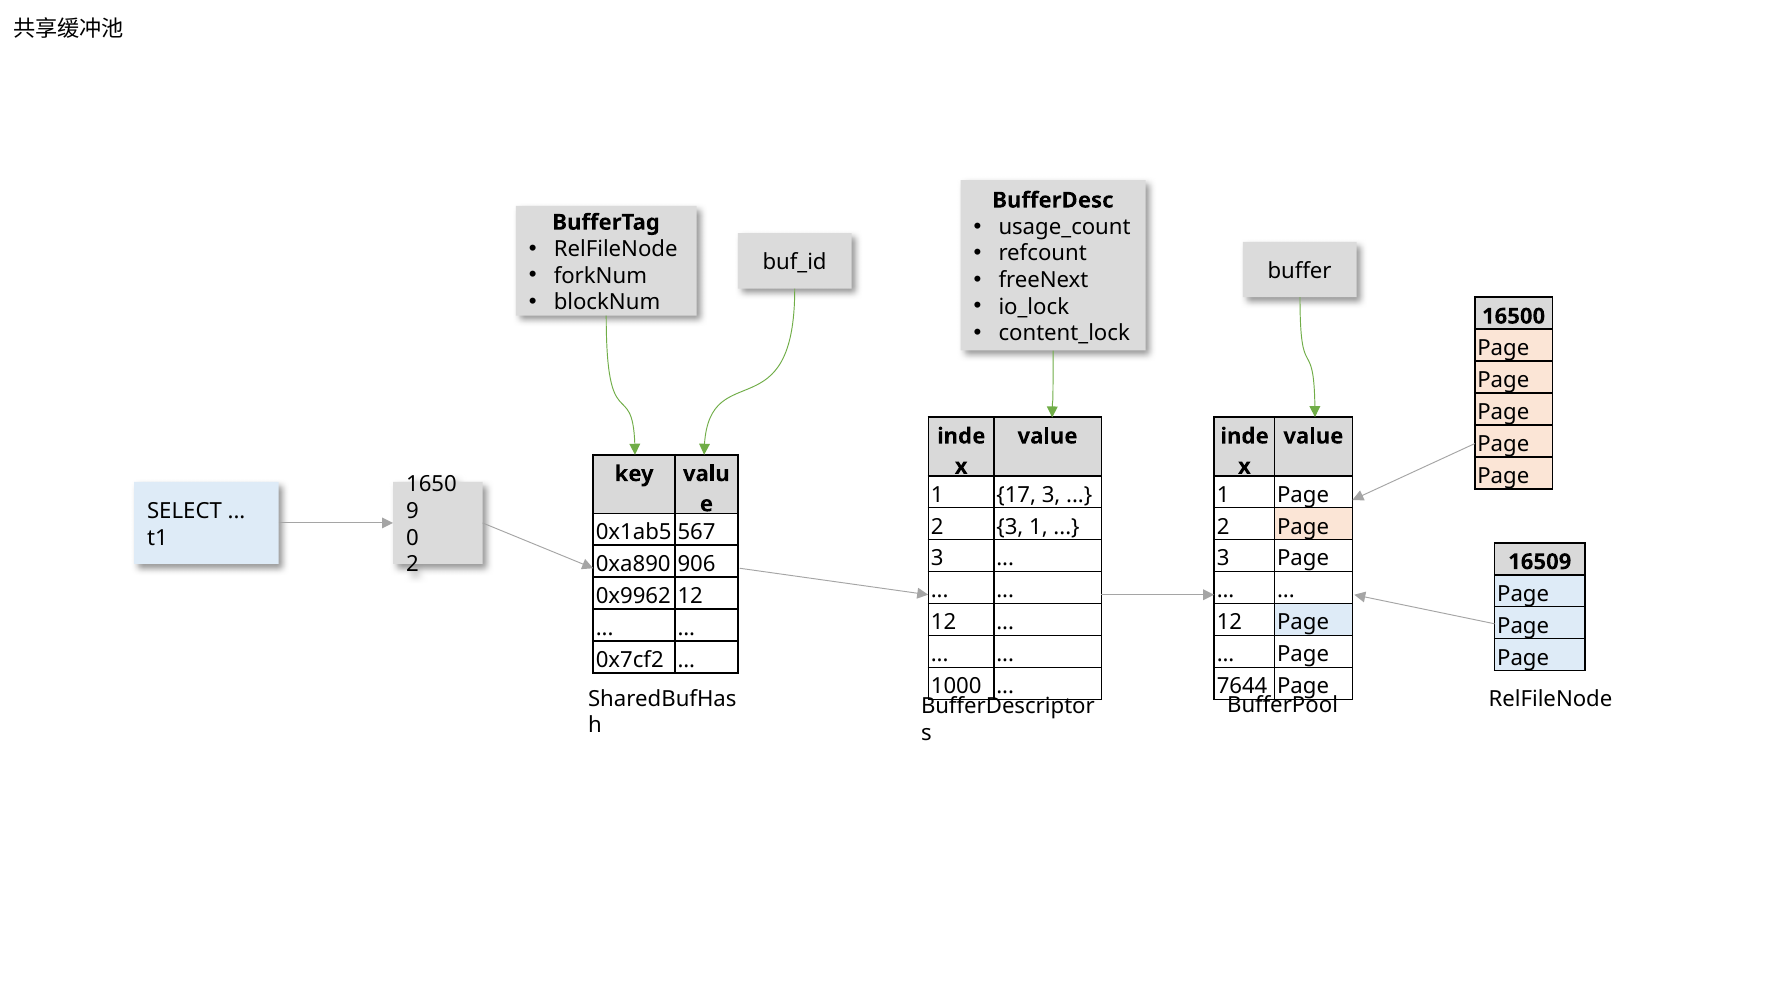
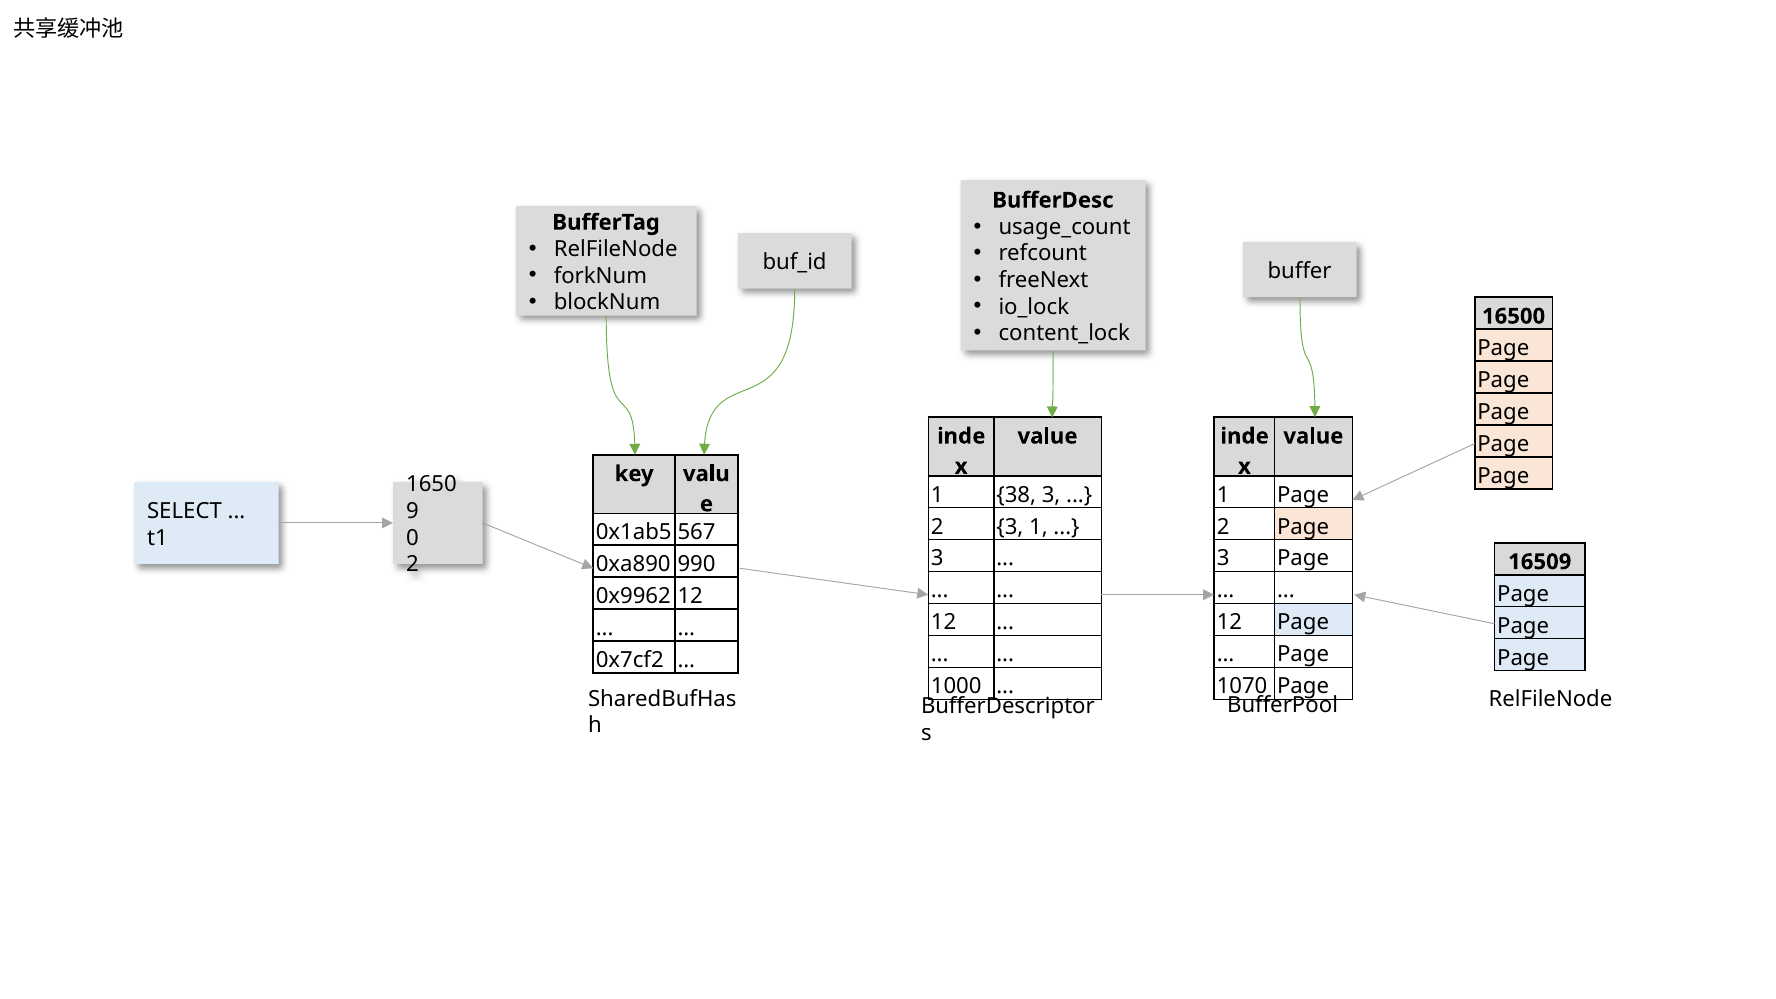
17: 17 -> 38 (1016, 495)
906: 906 -> 990 (697, 564)
7644: 7644 -> 1070 (1242, 686)
